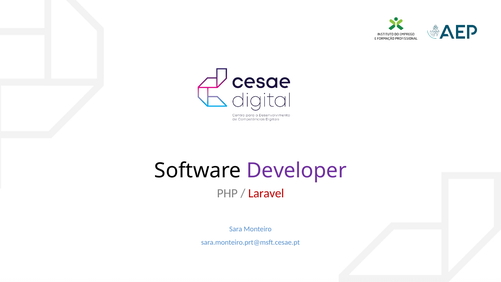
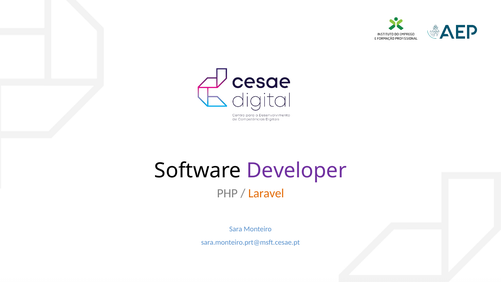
Laravel colour: red -> orange (266, 193)
